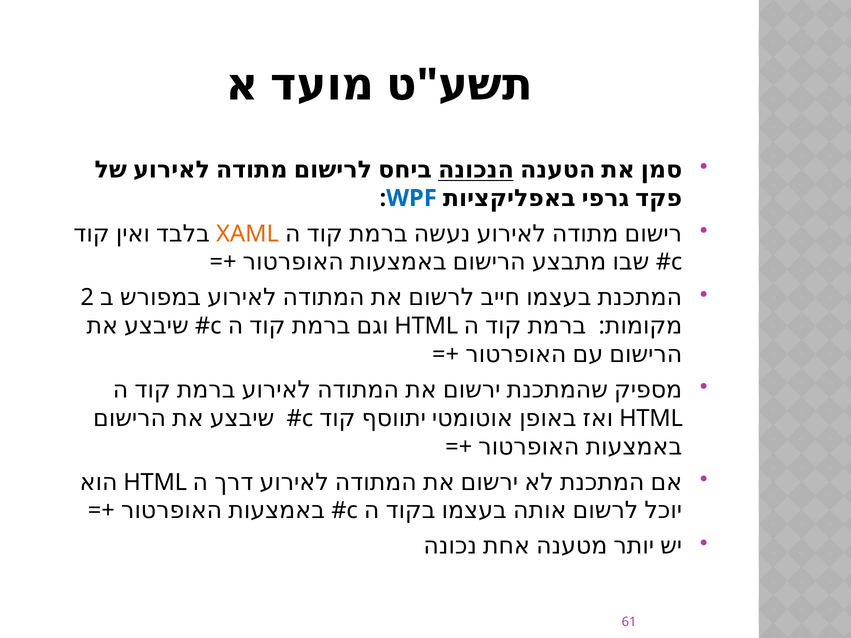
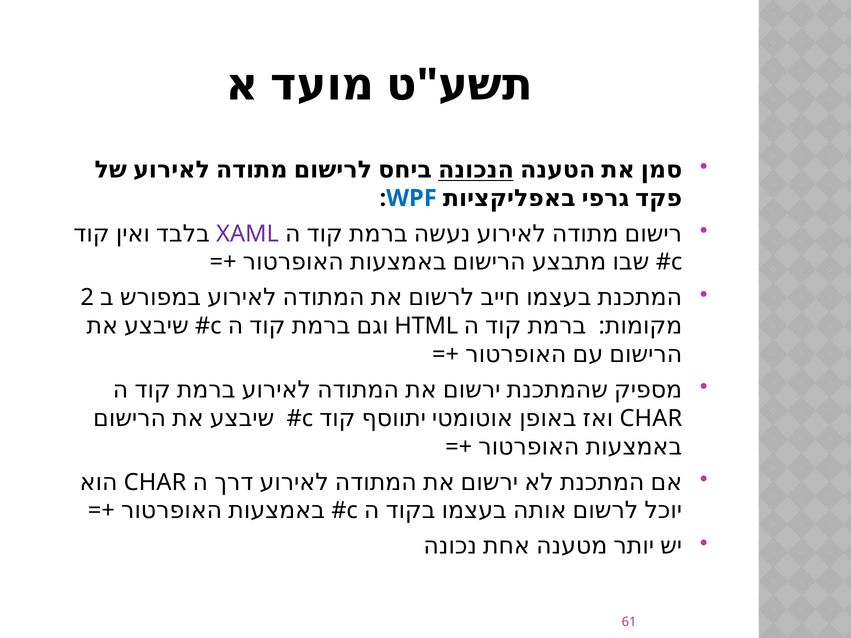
XAML colour: orange -> purple (248, 234)
HTML: HTML -> CHAR (651, 418)
HTML: HTML -> CHAR (155, 482)
